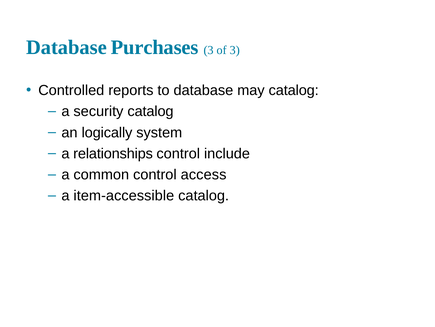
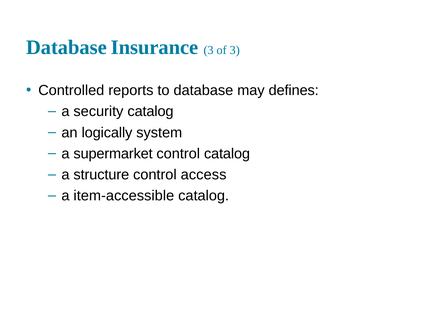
Purchases: Purchases -> Insurance (155, 47)
may catalog: catalog -> defines (294, 90)
relationships: relationships -> supermarket (113, 153)
control include: include -> catalog (227, 153)
common: common -> structure (101, 174)
